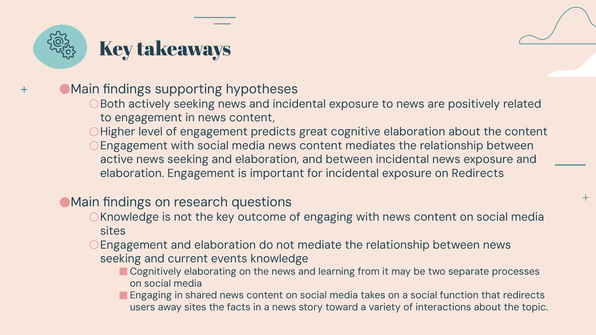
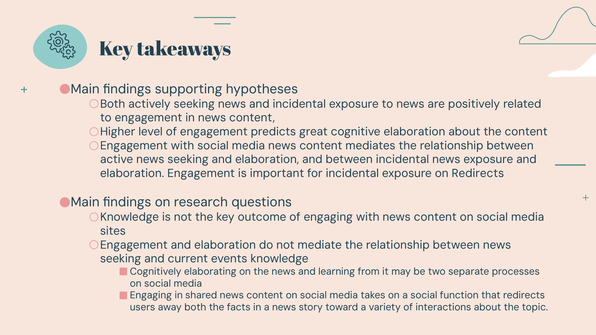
away sites: sites -> both (195, 308)
